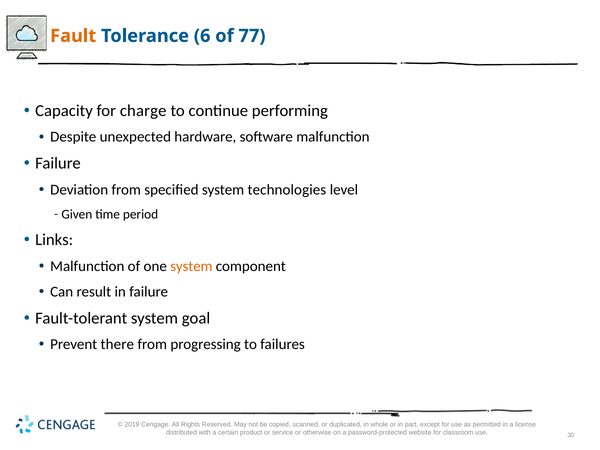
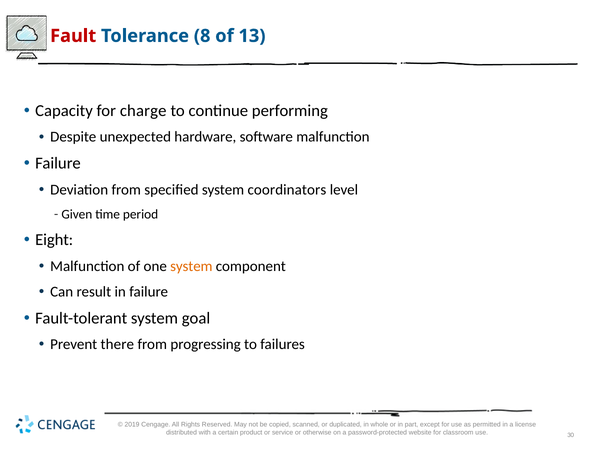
Fault colour: orange -> red (73, 36)
6: 6 -> 8 (202, 36)
77: 77 -> 13 (252, 36)
technologies: technologies -> coordinators (287, 190)
Links: Links -> Eight (54, 240)
